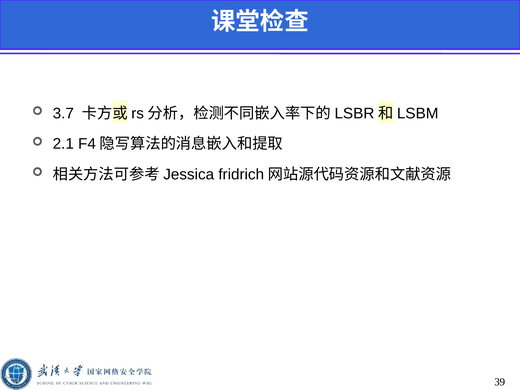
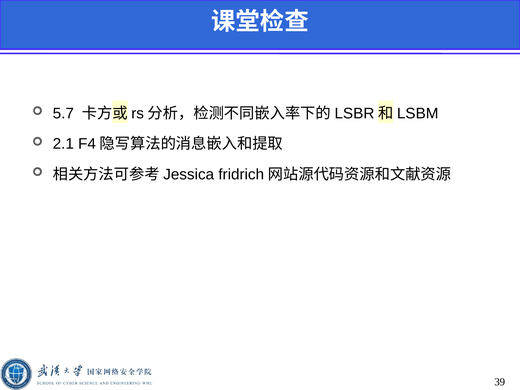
3.7: 3.7 -> 5.7 (63, 113)
